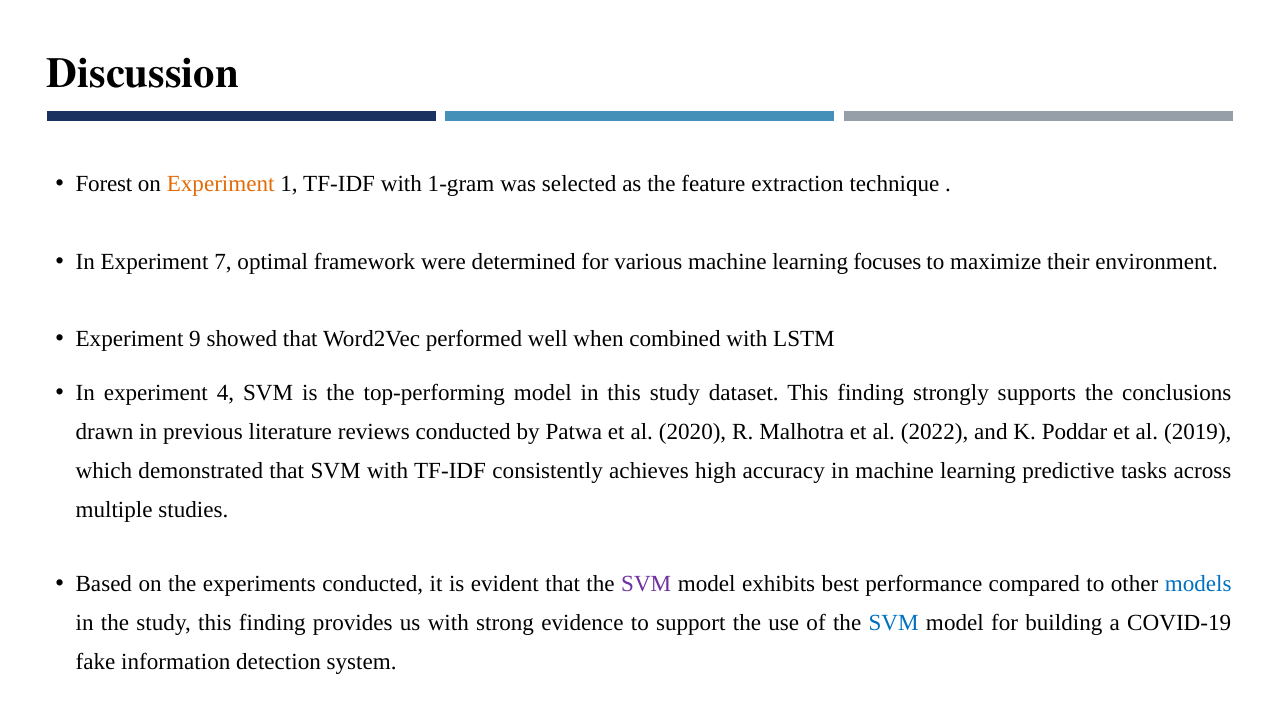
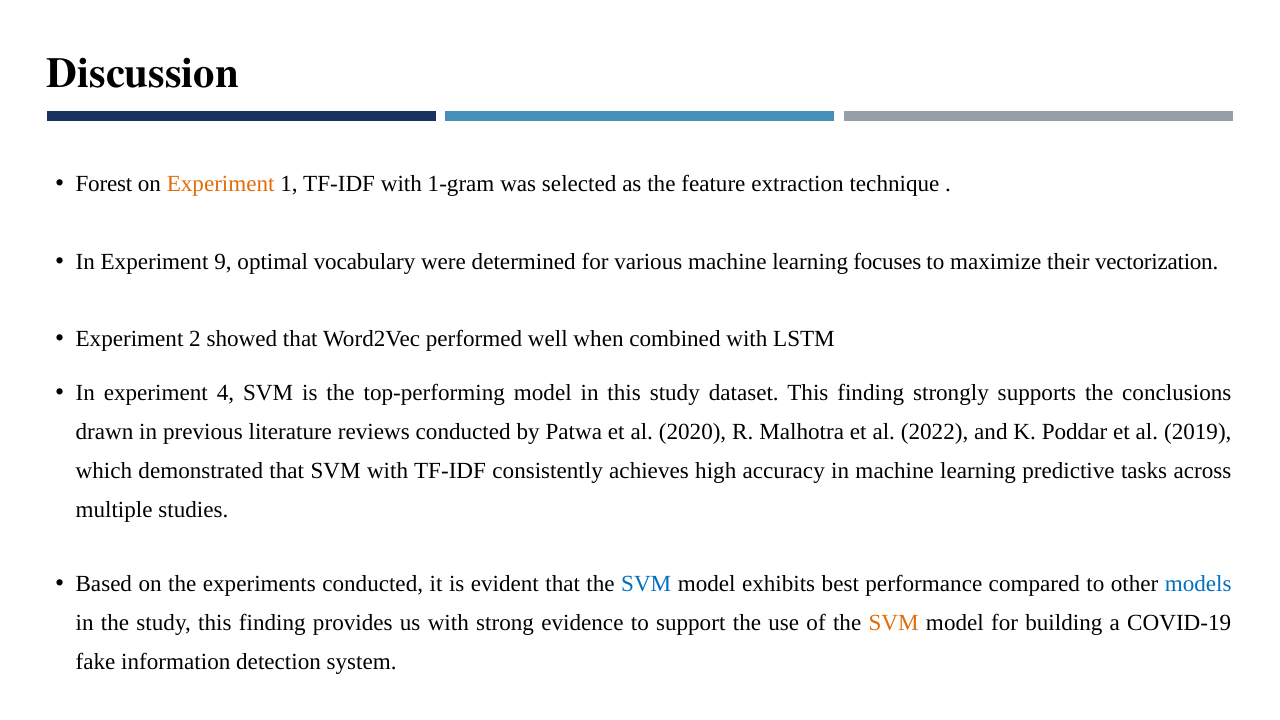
7: 7 -> 9 (223, 262)
framework: framework -> vocabulary (365, 262)
environment: environment -> vectorization (1157, 262)
9: 9 -> 2 (195, 339)
SVM colour: purple -> blue (646, 584)
SVM colour: blue -> orange (894, 623)
